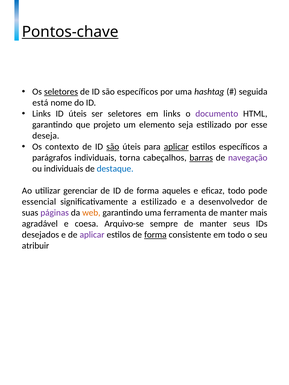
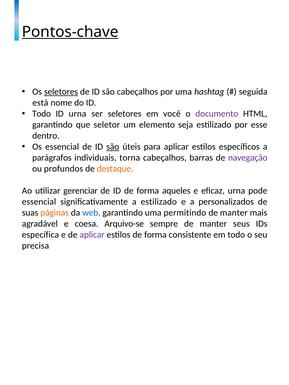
são específicos: específicos -> cabeçalhos (138, 92)
Links: Links -> Todo (42, 114)
ID úteis: úteis -> urna (78, 114)
em links: links -> você (172, 114)
projeto: projeto -> seletor (107, 125)
deseja: deseja -> dentro (46, 136)
Os contexto: contexto -> essencial (62, 147)
aplicar underline: present -> none (176, 147)
barras underline: present -> none (201, 158)
ou individuais: individuais -> profundos (64, 169)
destaque colour: blue -> orange (115, 169)
eficaz todo: todo -> urna (236, 191)
desenvolvedor: desenvolvedor -> personalizados (226, 202)
páginas colour: purple -> orange (55, 213)
web colour: orange -> blue (91, 213)
ferramenta: ferramenta -> permitindo (185, 213)
desejados: desejados -> específica (40, 235)
forma underline: present -> none (155, 235)
atribuir: atribuir -> precisa (35, 246)
